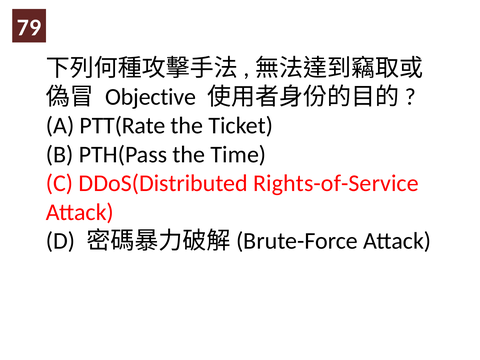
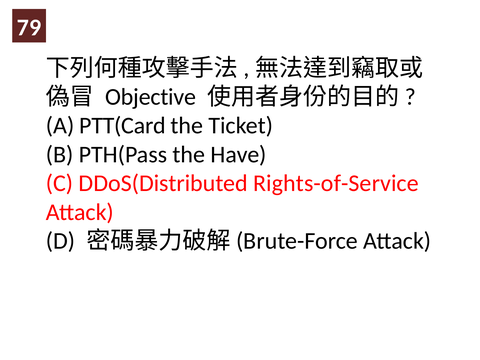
PTT(Rate: PTT(Rate -> PTT(Card (123, 126)
Time: Time -> Have (239, 155)
